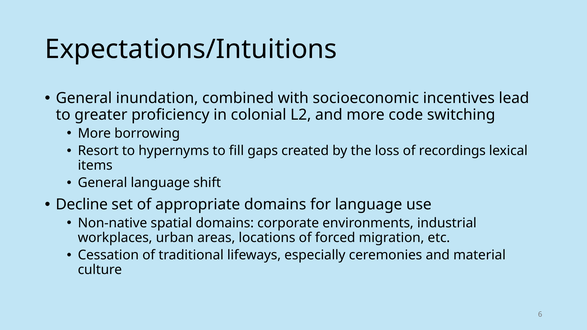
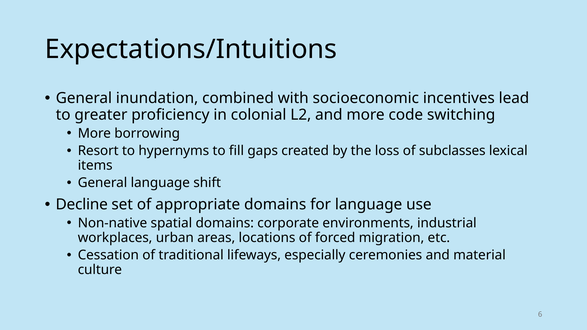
recordings: recordings -> subclasses (452, 151)
